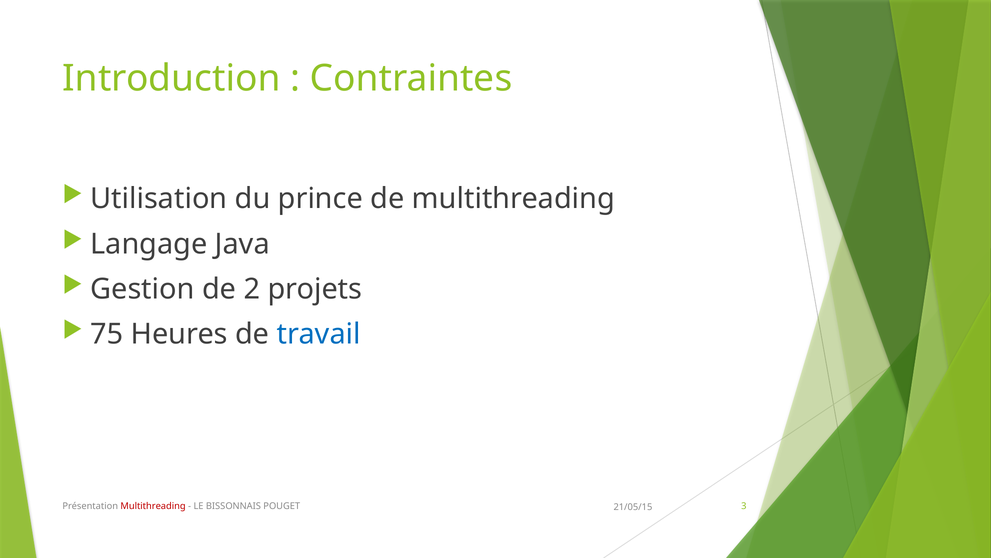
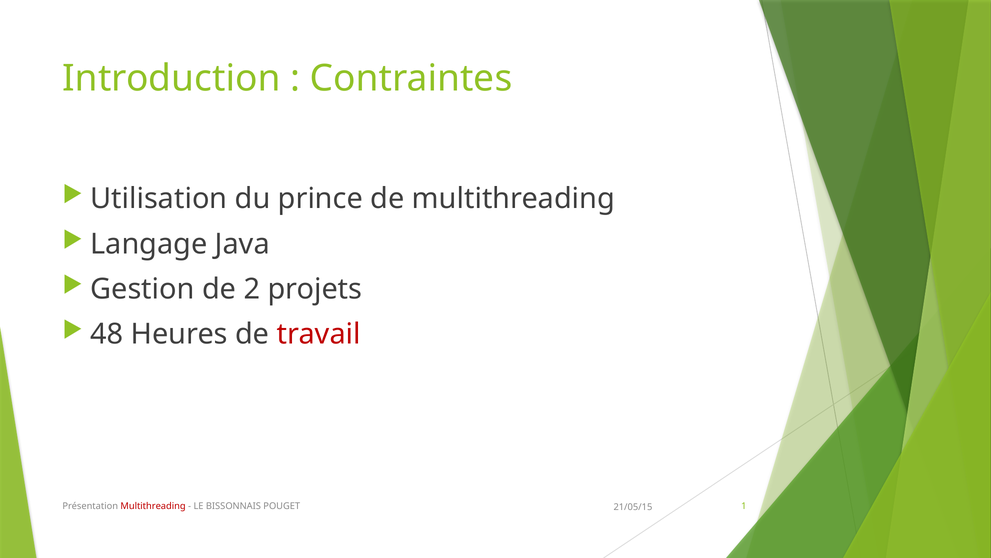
75: 75 -> 48 (107, 334)
travail colour: blue -> red (319, 334)
3: 3 -> 1 (744, 506)
